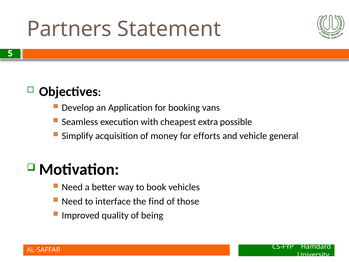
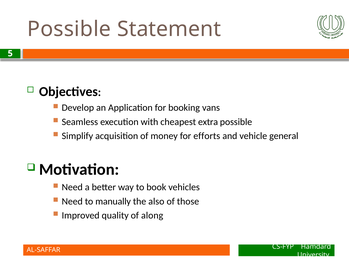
Partners: Partners -> Possible (69, 29)
interface: interface -> manually (113, 201)
find: find -> also (156, 201)
being: being -> along (152, 215)
